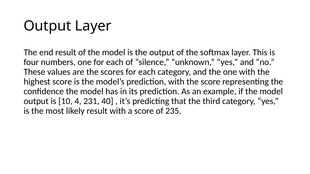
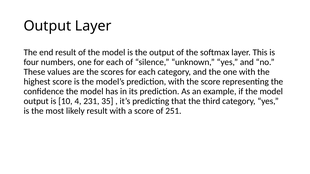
40: 40 -> 35 (107, 101)
235: 235 -> 251 (173, 111)
